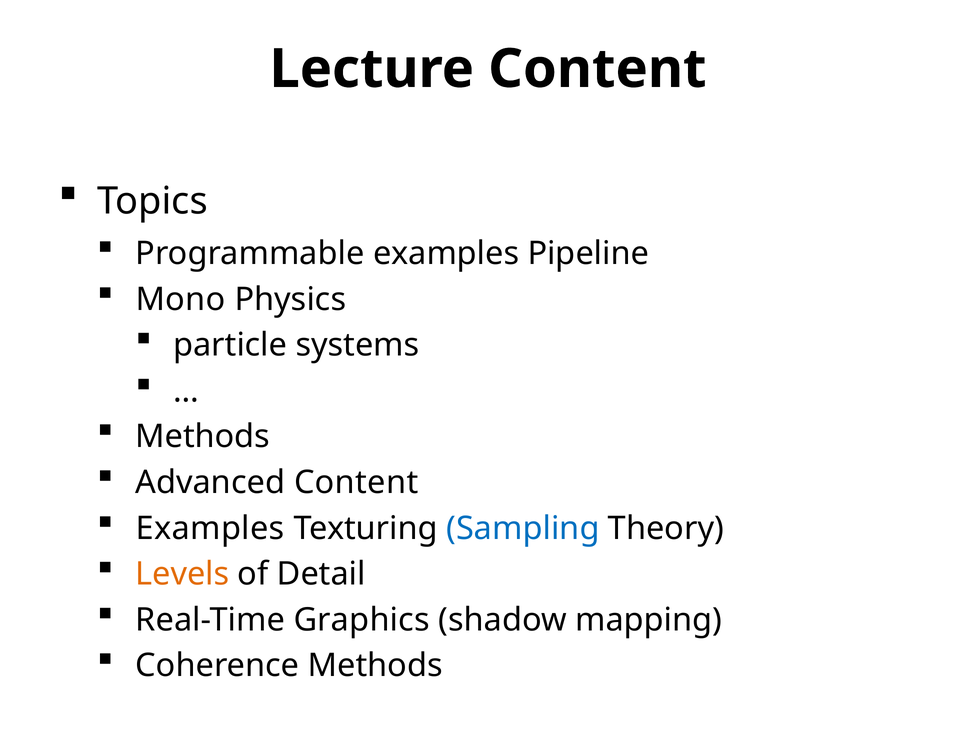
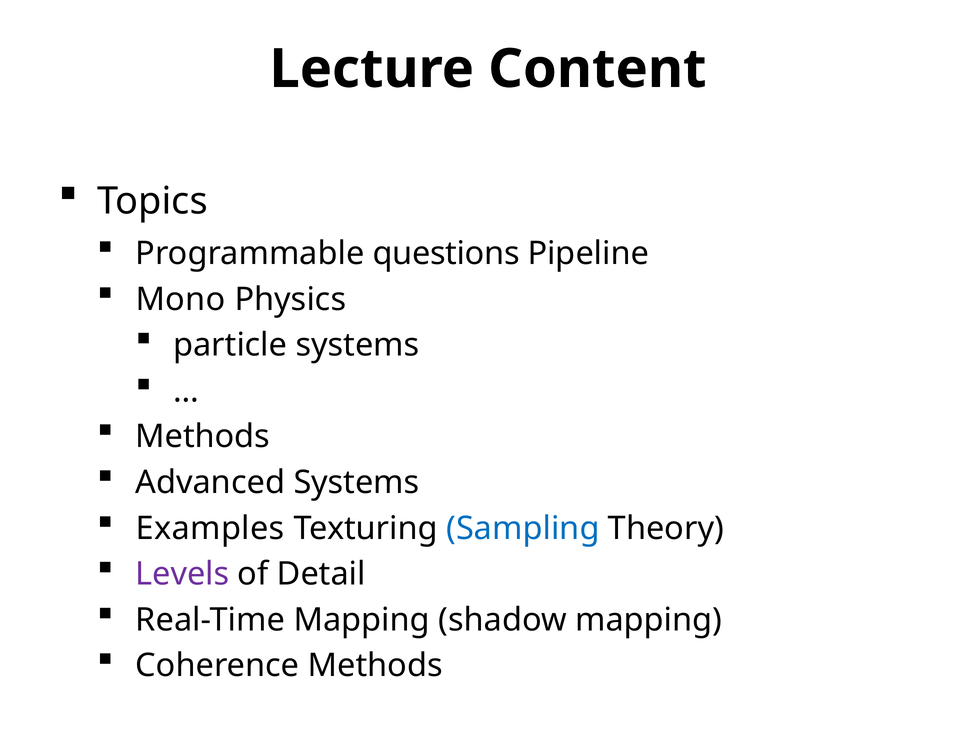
Programmable examples: examples -> questions (446, 254)
Advanced Content: Content -> Systems (356, 483)
Levels colour: orange -> purple (182, 574)
Real-Time Graphics: Graphics -> Mapping (362, 620)
